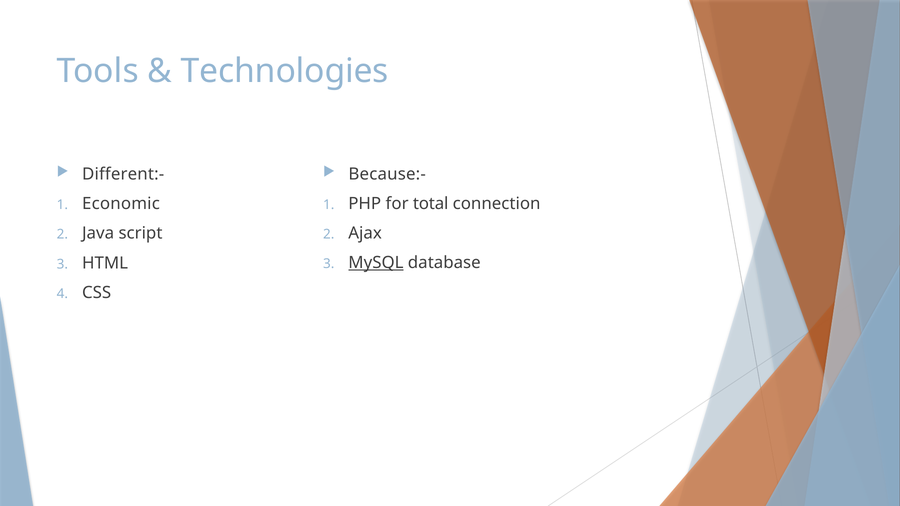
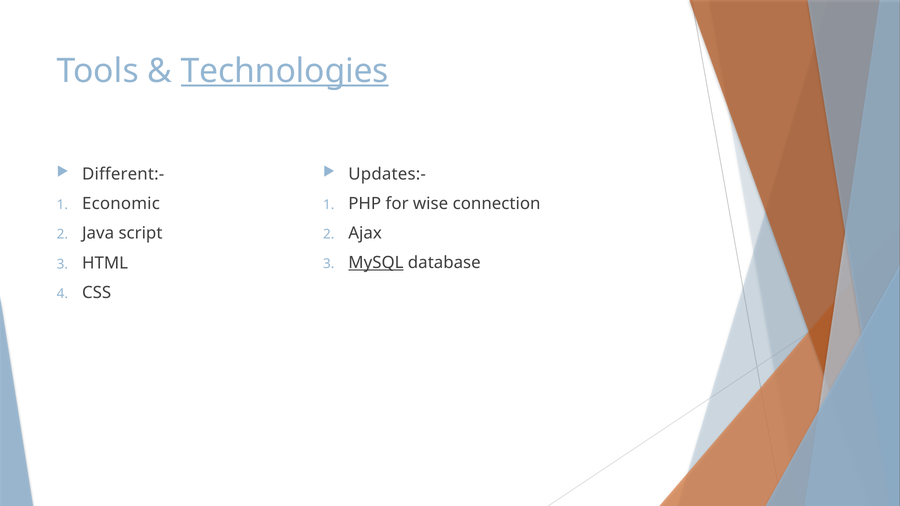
Technologies underline: none -> present (285, 71)
Because:-: Because:- -> Updates:- (387, 174)
total: total -> wise (431, 204)
